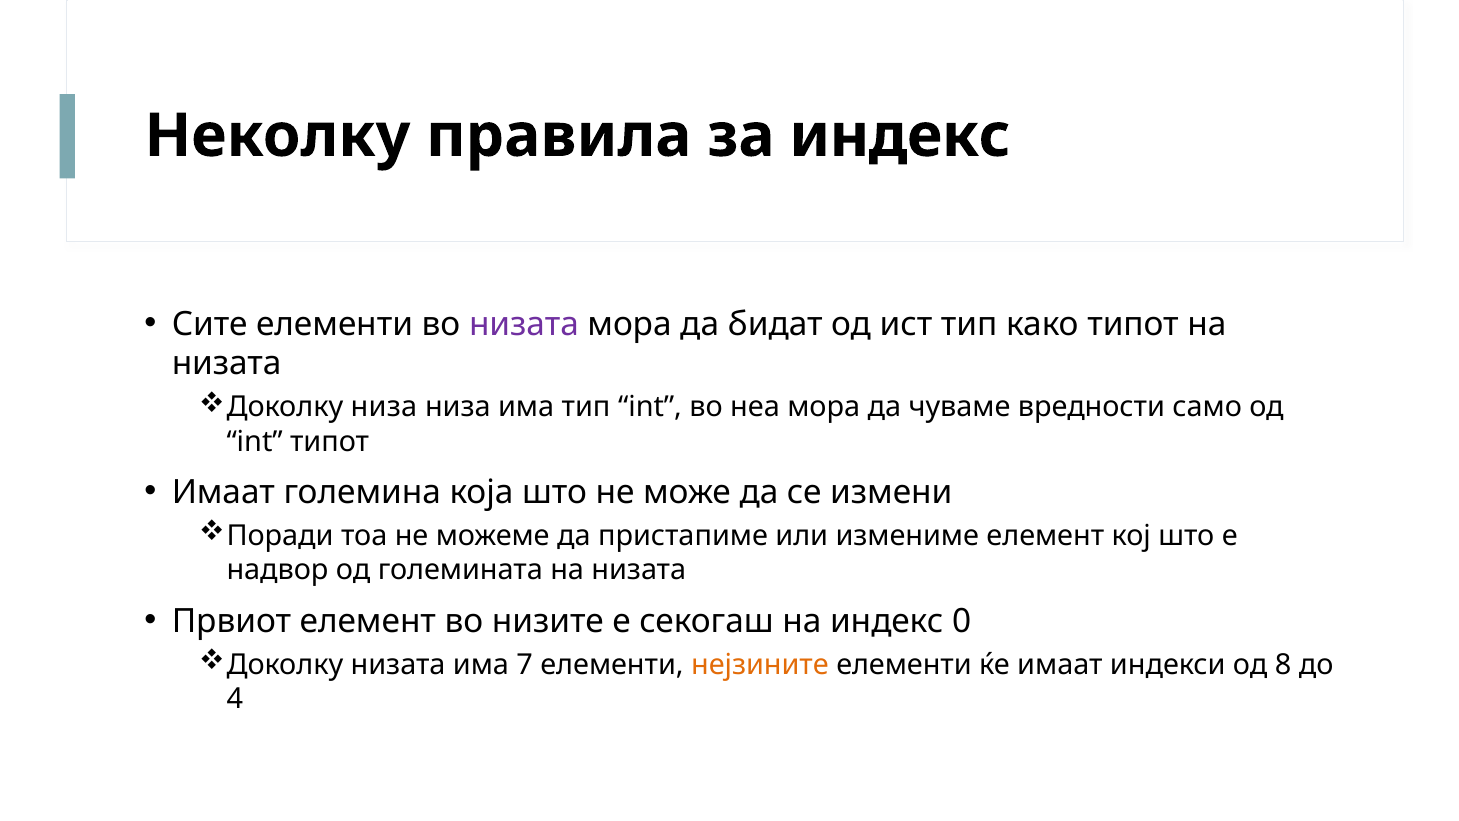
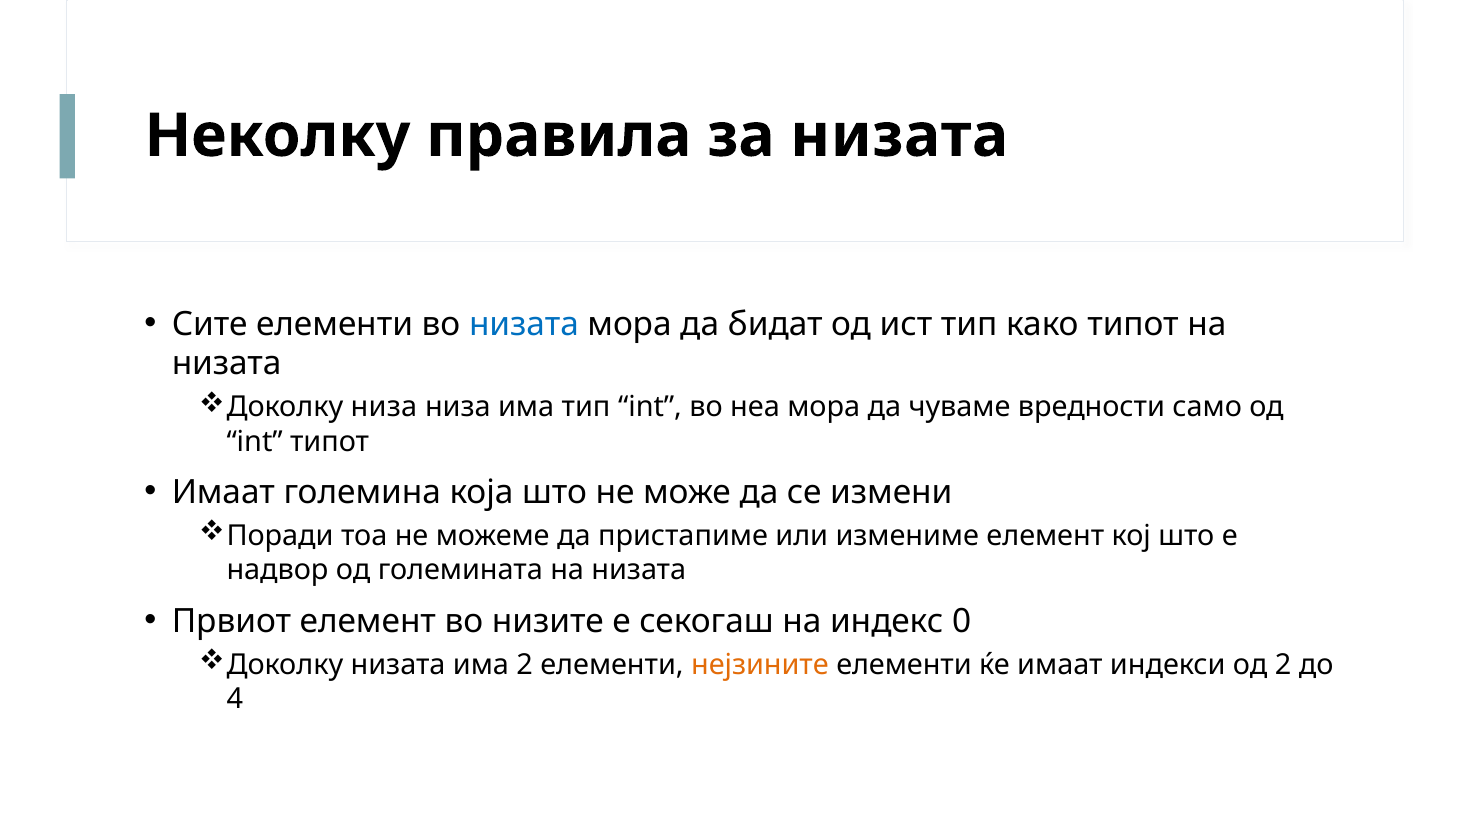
за индекс: индекс -> низата (899, 136)
низата colour: purple -> blue (524, 324)
има 7: 7 -> 2 (525, 664)
од 8: 8 -> 2 (1283, 664)
